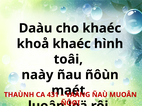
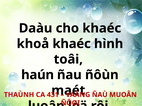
naày: naày -> haún (38, 75)
